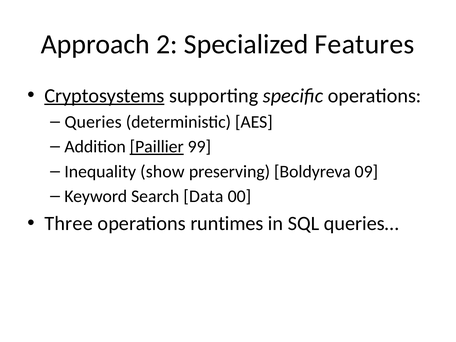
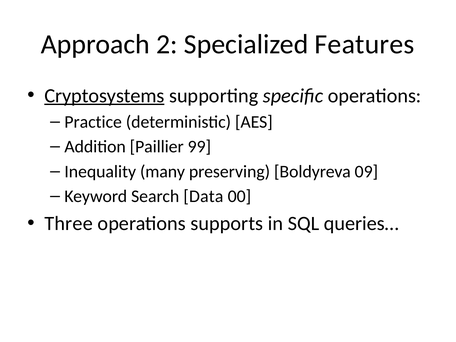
Queries: Queries -> Practice (93, 122)
Paillier underline: present -> none (157, 147)
show: show -> many (163, 172)
runtimes: runtimes -> supports (227, 223)
